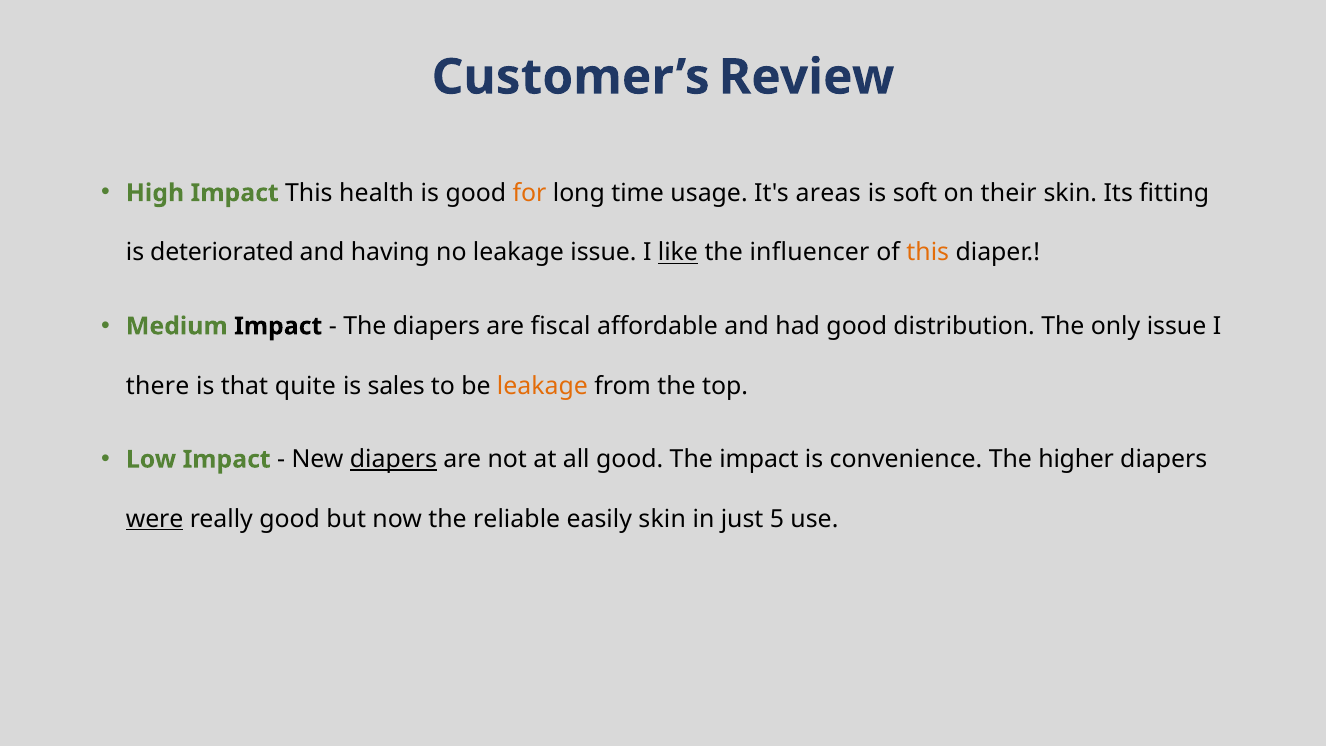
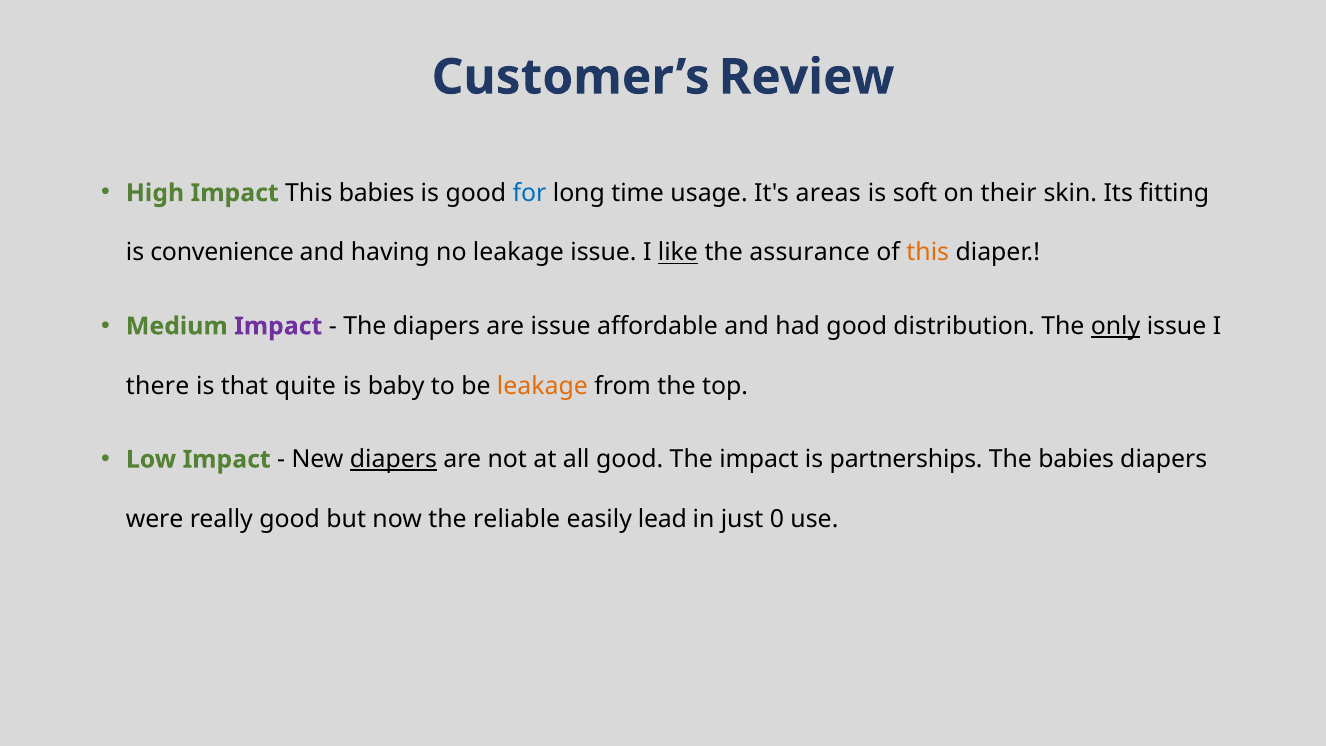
This health: health -> babies (377, 193)
for colour: orange -> blue (530, 193)
deteriorated: deteriorated -> convenience (222, 253)
influencer: influencer -> assurance (810, 253)
Impact colour: black -> purple (278, 326)
are fiscal: fiscal -> issue (561, 326)
only underline: none -> present (1116, 326)
sales: sales -> baby (396, 386)
convenience: convenience -> partnerships (906, 459)
The higher: higher -> babies (1076, 459)
were underline: present -> none (155, 519)
easily skin: skin -> lead (662, 519)
5: 5 -> 0 (777, 519)
